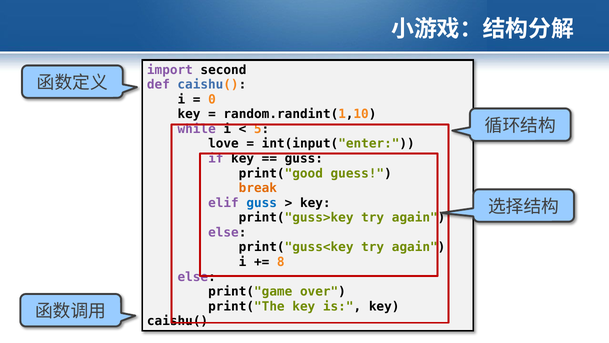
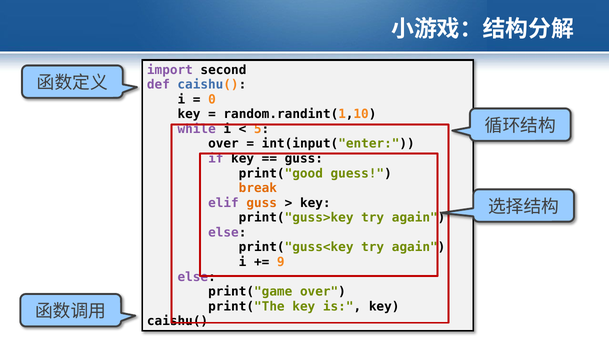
love: love -> over (223, 144)
guss colour: blue -> orange (262, 203)
8: 8 -> 9 (281, 262)
